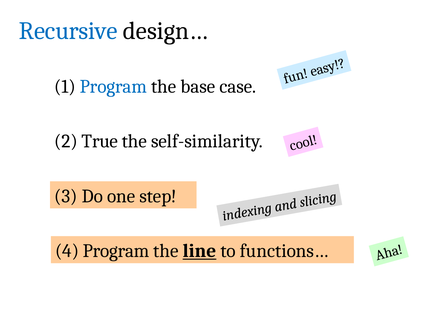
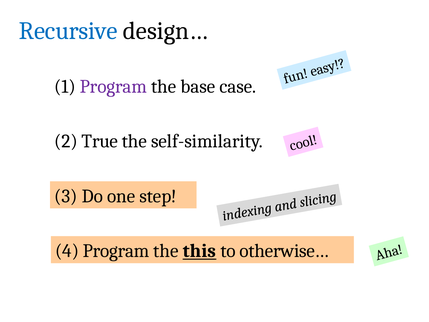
Program colour: blue -> purple (113, 86)
line: line -> this (199, 251)
functions…: functions… -> otherwise… (284, 251)
